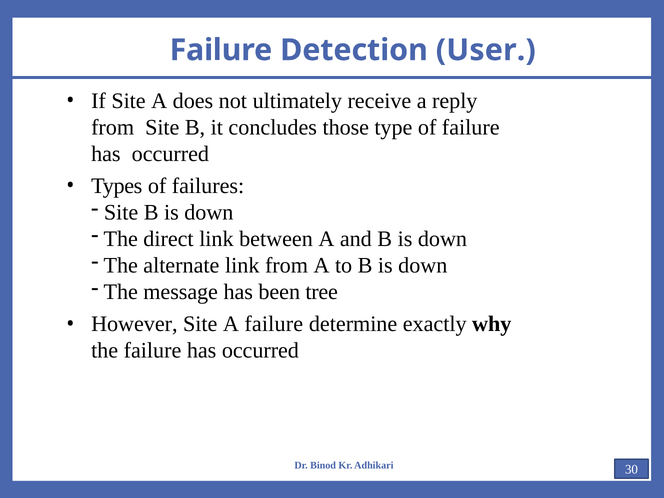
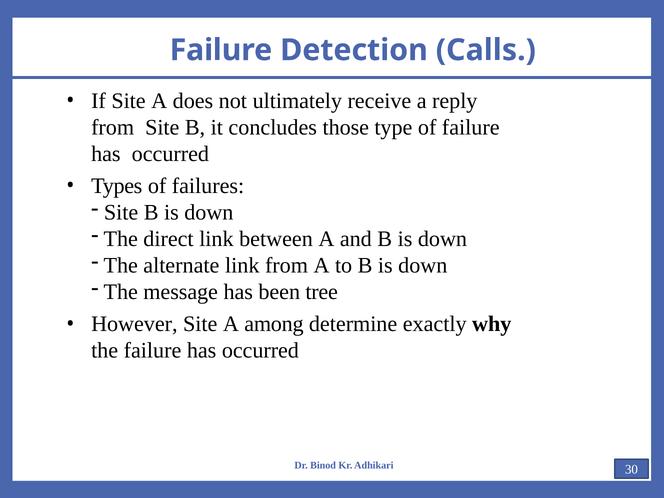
User: User -> Calls (486, 50)
A failure: failure -> among (274, 324)
